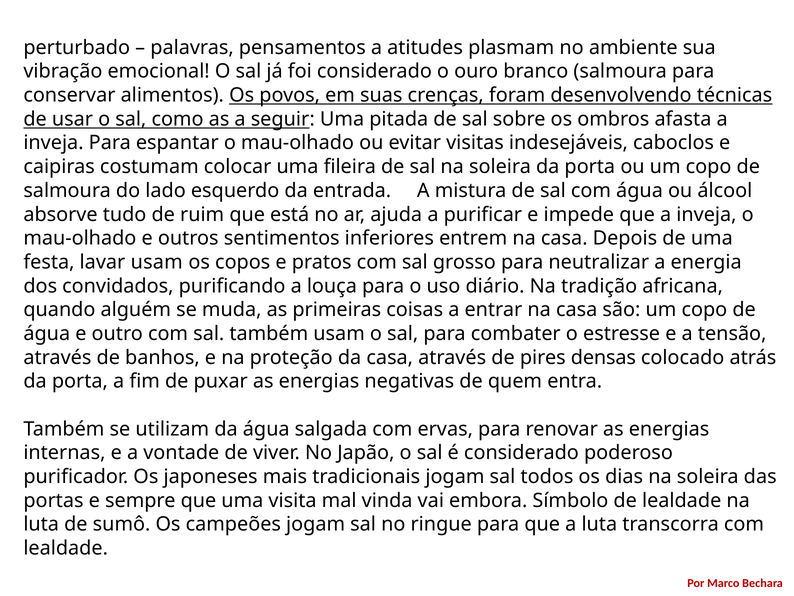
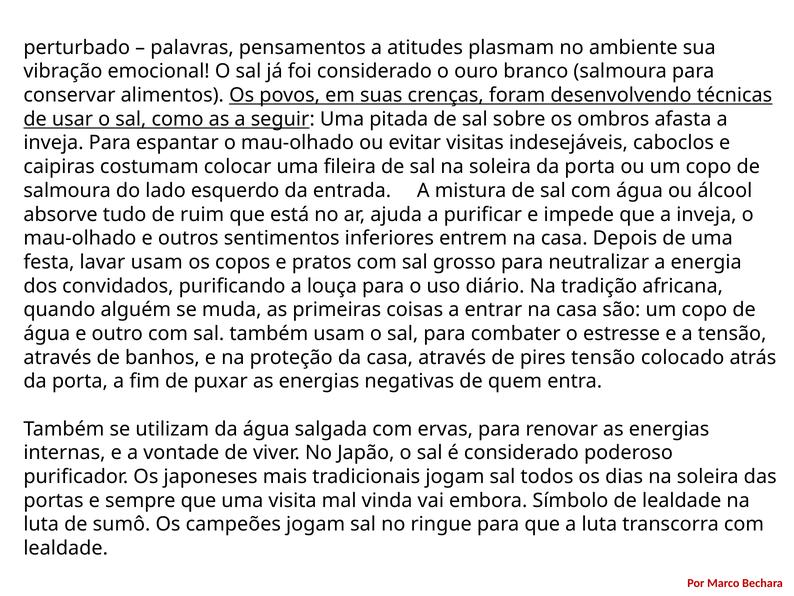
pires densas: densas -> tensão (603, 357)
